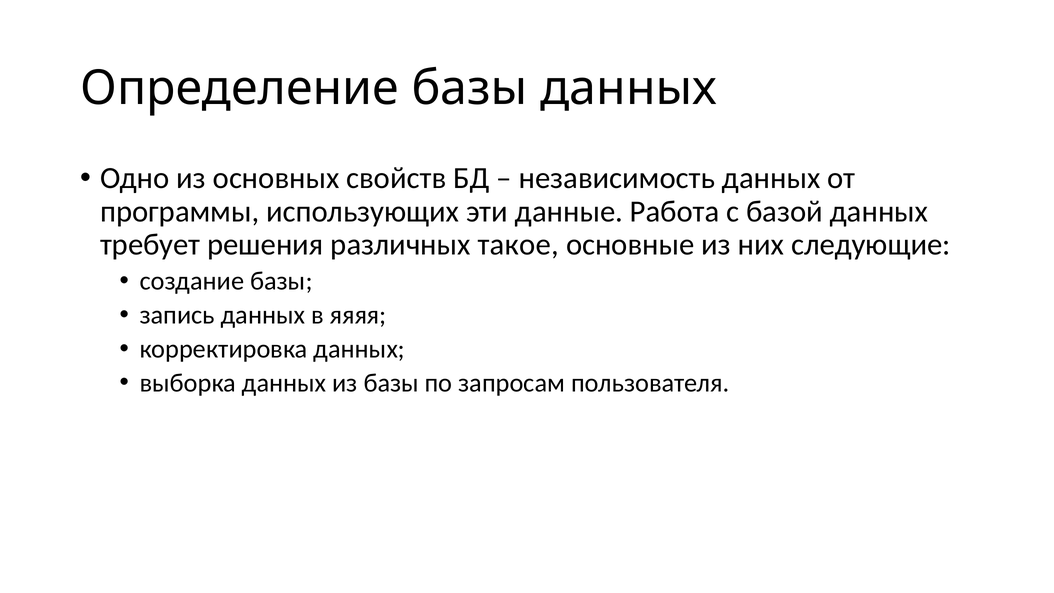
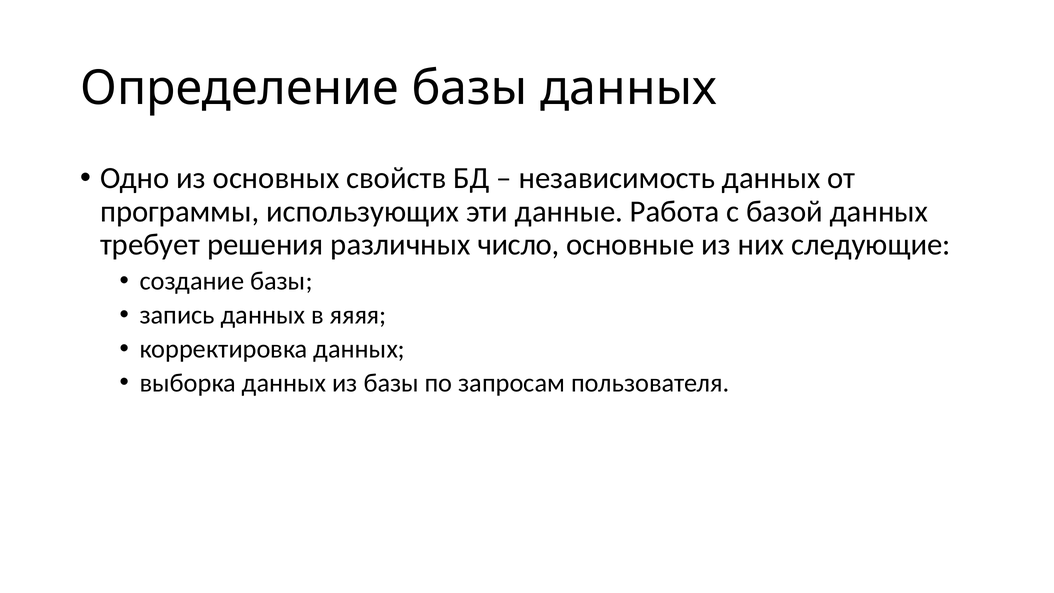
такое: такое -> число (519, 245)
